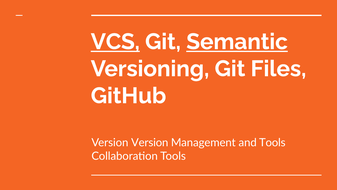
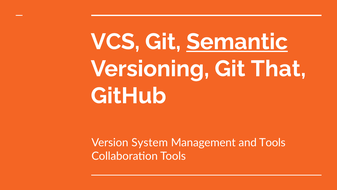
VCS underline: present -> none (115, 42)
Files: Files -> That (278, 69)
Version Version: Version -> System (150, 142)
